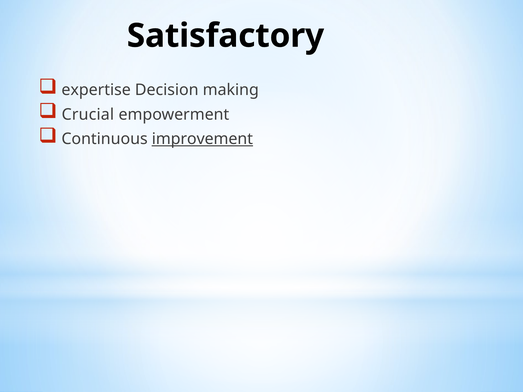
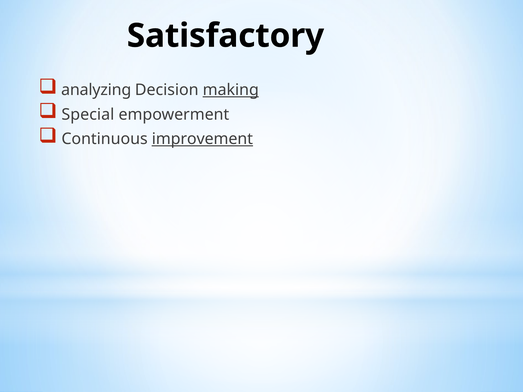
expertise: expertise -> analyzing (96, 90)
making underline: none -> present (231, 90)
Crucial: Crucial -> Special (88, 115)
